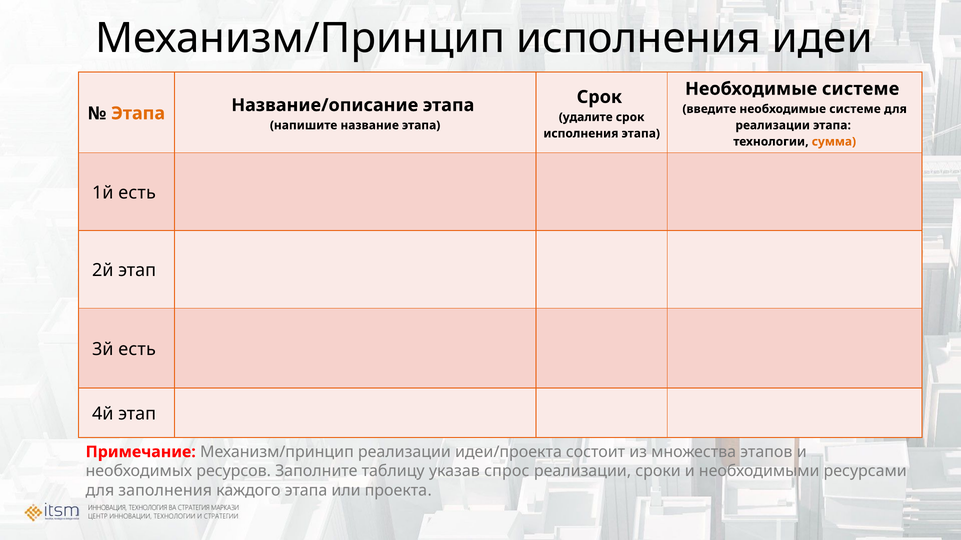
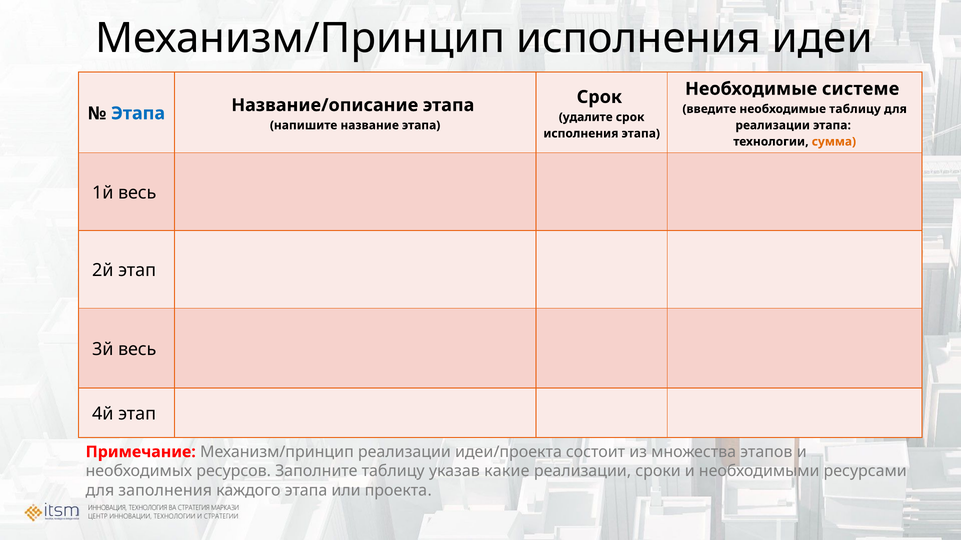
введите необходимые системе: системе -> таблицу (855, 109)
Этапа colour: orange -> blue (138, 113)
1й есть: есть -> весь (137, 193)
3й есть: есть -> весь (137, 349)
спрос: спрос -> какие (507, 472)
